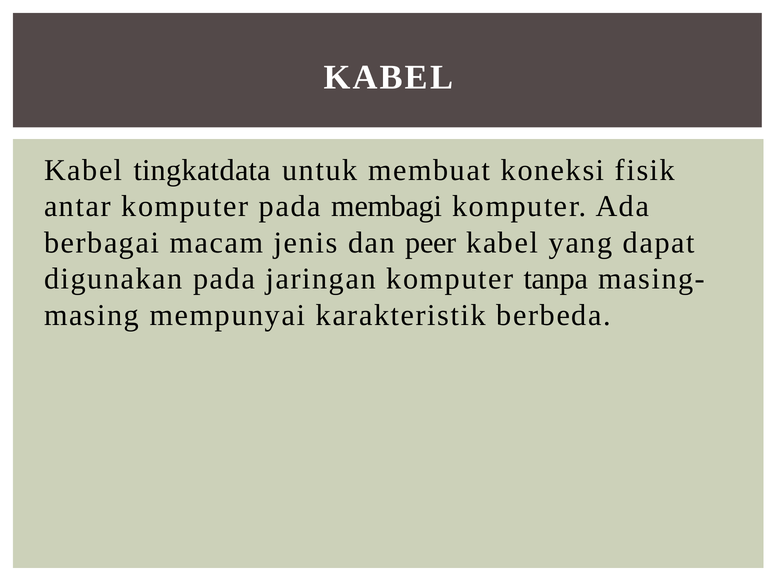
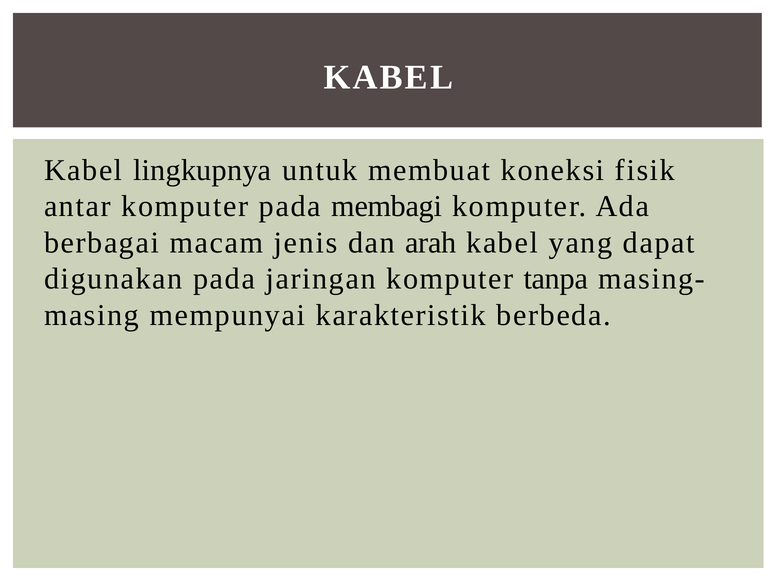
tingkatdata: tingkatdata -> lingkupnya (202, 170)
peer: peer -> arah (431, 243)
